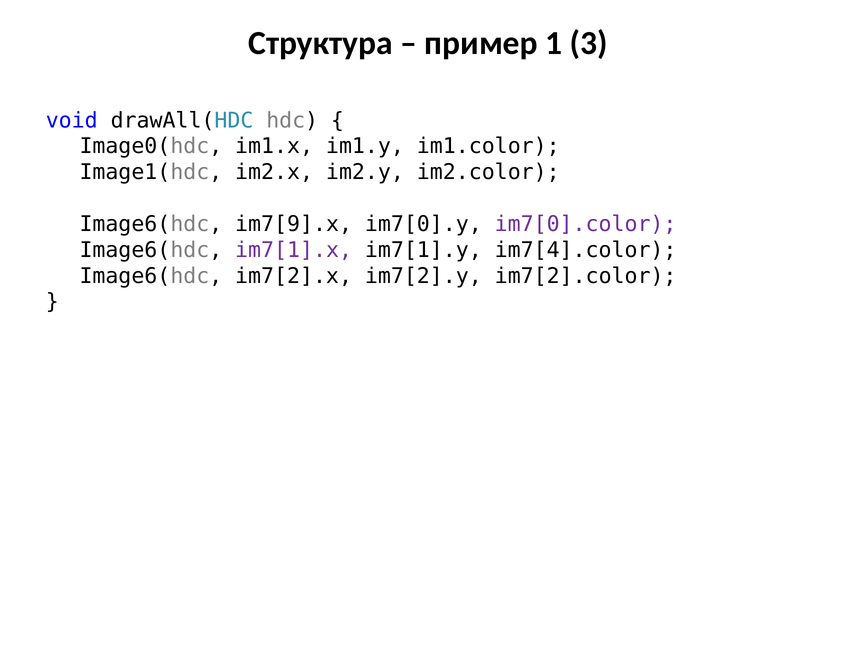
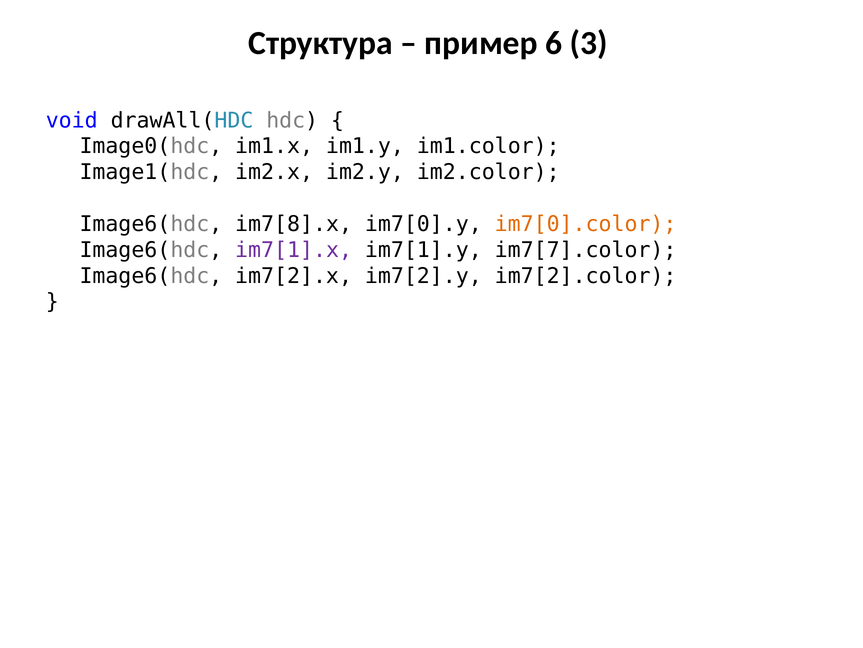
1: 1 -> 6 (554, 43)
im7[9].x: im7[9].x -> im7[8].x (294, 224)
im7[0].color colour: purple -> orange (586, 224)
im7[4].color: im7[4].color -> im7[7].color (586, 250)
